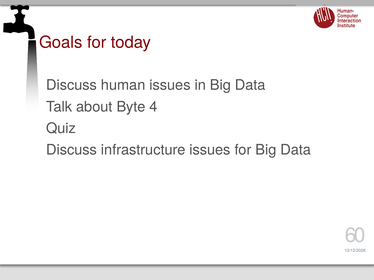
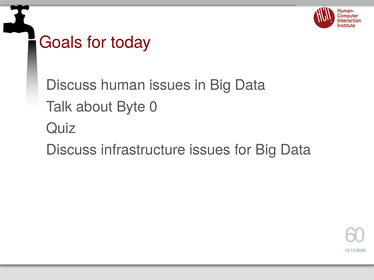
4: 4 -> 0 (153, 107)
